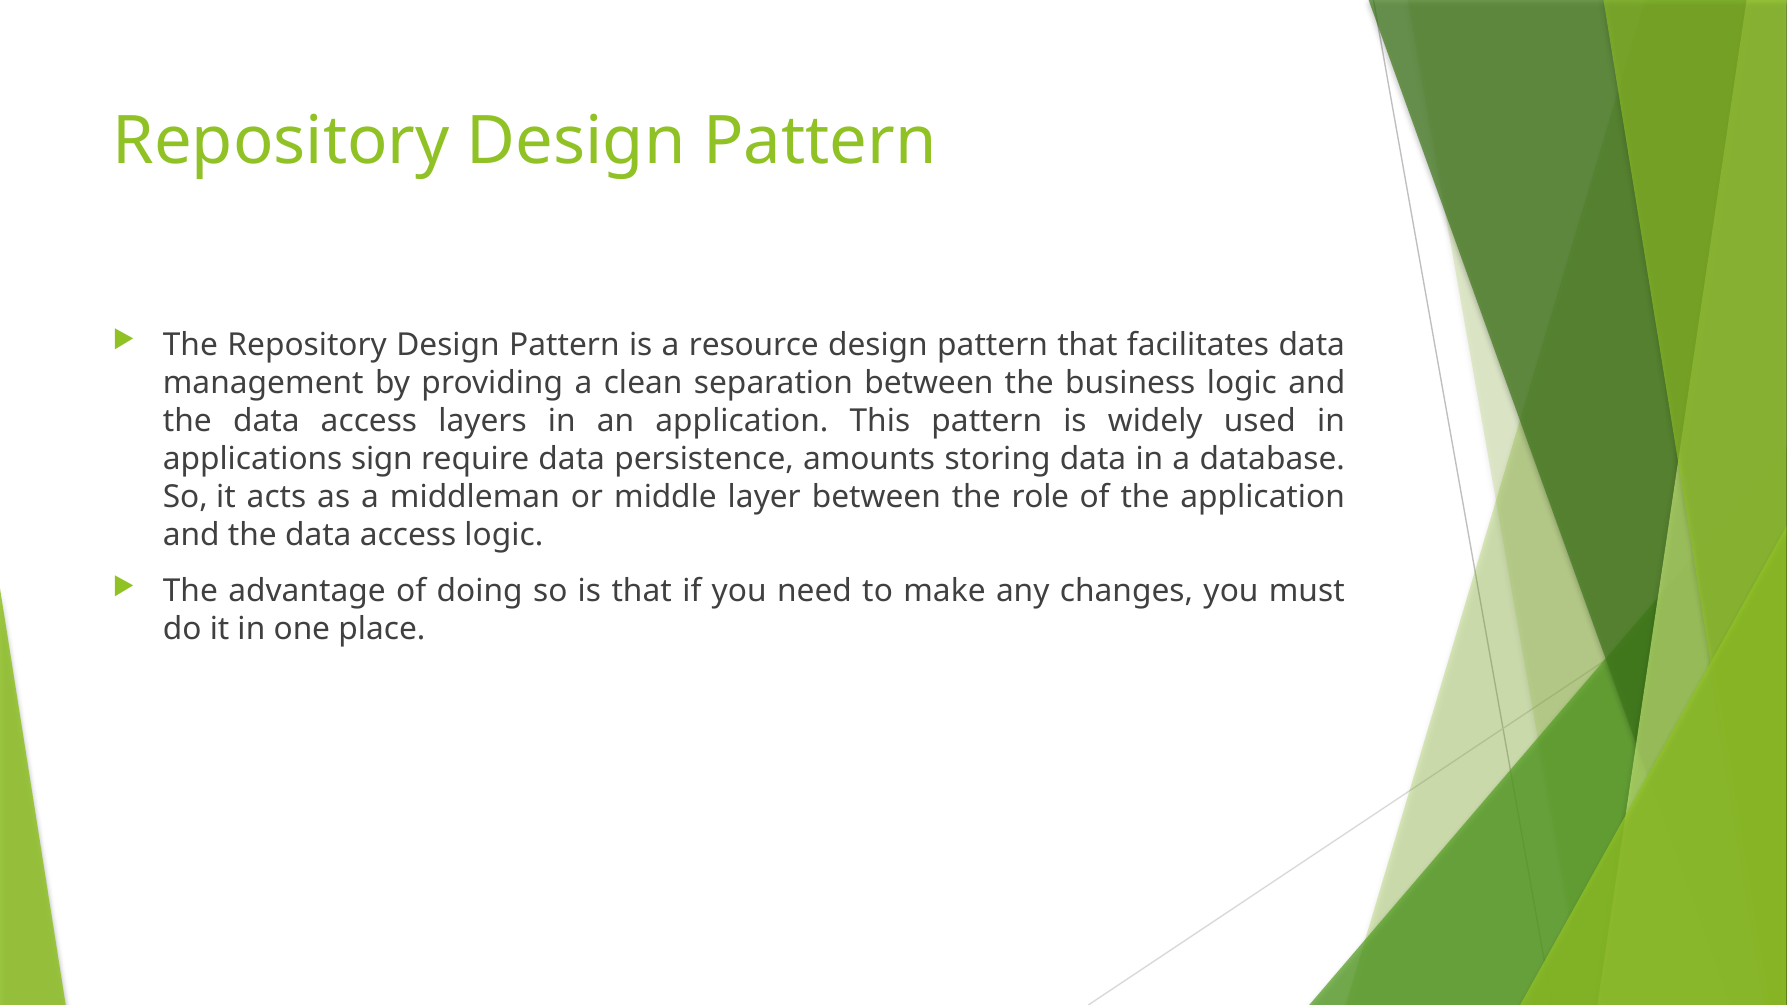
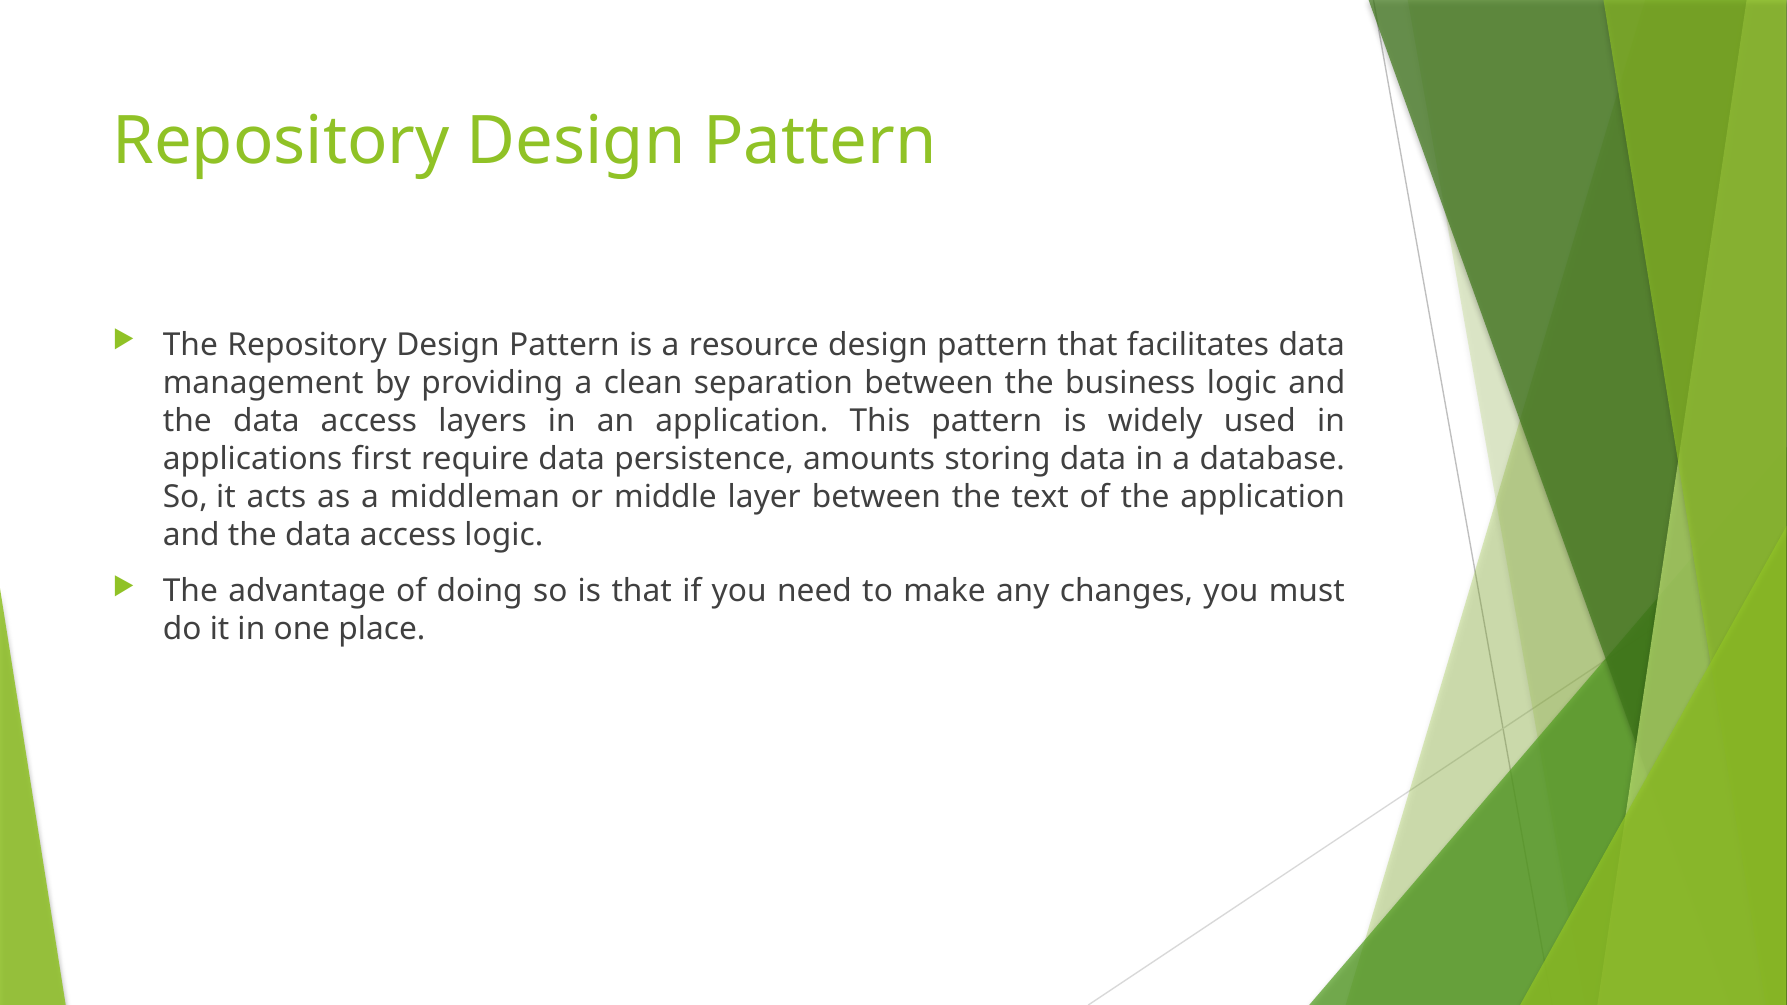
sign: sign -> first (382, 459)
role: role -> text (1040, 497)
